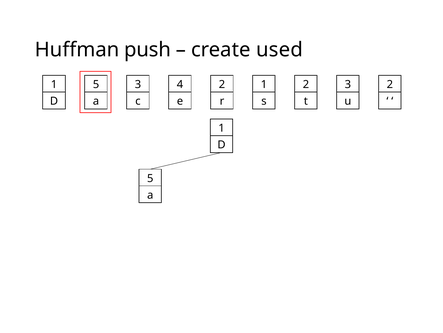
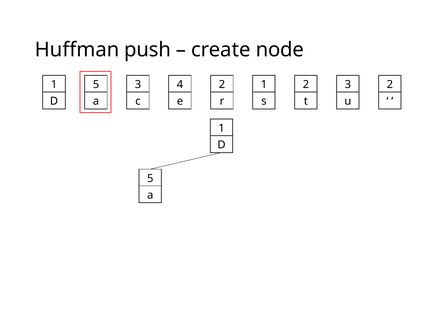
used: used -> node (280, 50)
